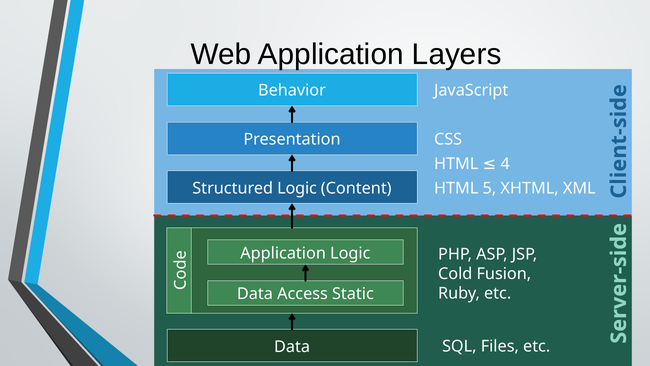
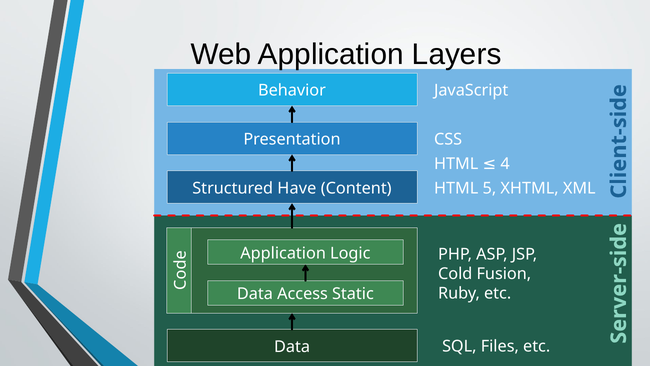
Structured Logic: Logic -> Have (297, 188)
